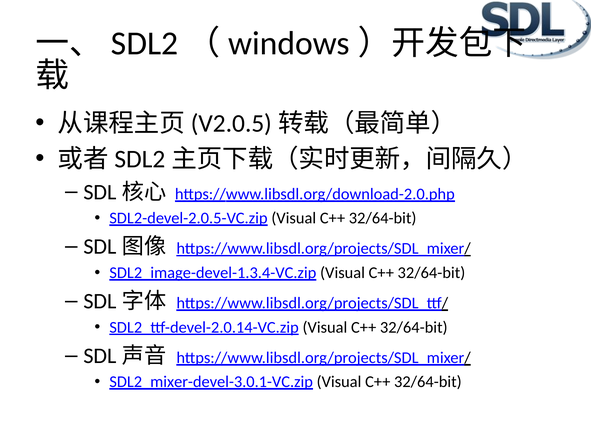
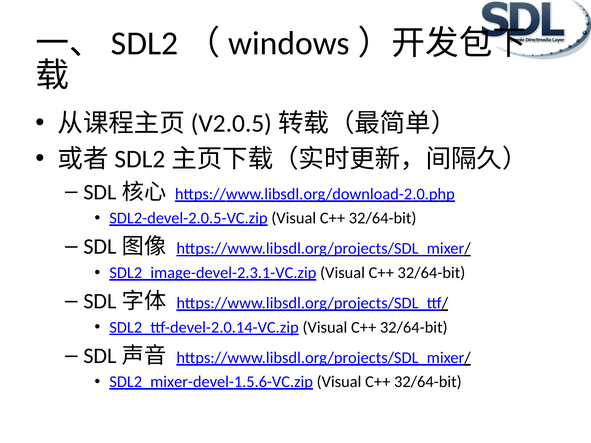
SDL2_image-devel-1.3.4-VC.zip: SDL2_image-devel-1.3.4-VC.zip -> SDL2_image-devel-2.3.1-VC.zip (213, 273)
SDL2_mixer-devel-3.0.1-VC.zip: SDL2_mixer-devel-3.0.1-VC.zip -> SDL2_mixer-devel-1.5.6-VC.zip (211, 382)
